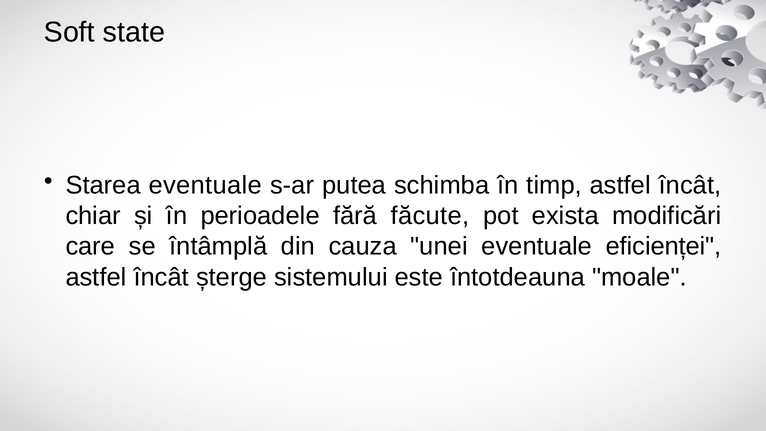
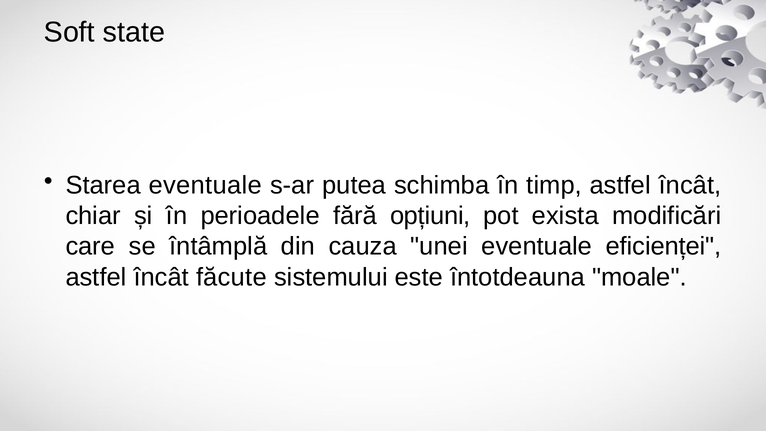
făcute: făcute -> opțiuni (430, 216)
șterge: șterge -> făcute (231, 277)
